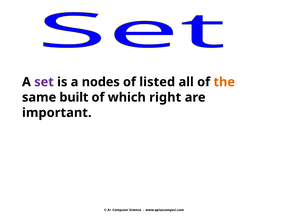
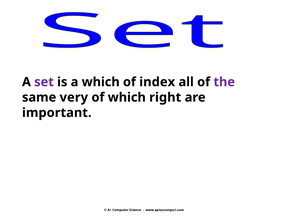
a nodes: nodes -> which (101, 82)
listed: listed -> index (157, 82)
the colour: orange -> purple (224, 82)
built: built -> very (74, 97)
